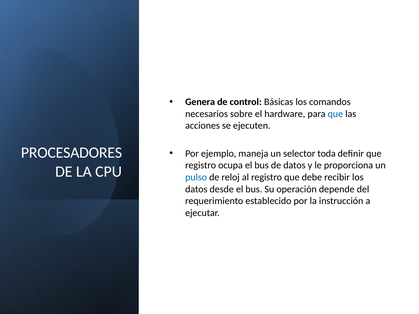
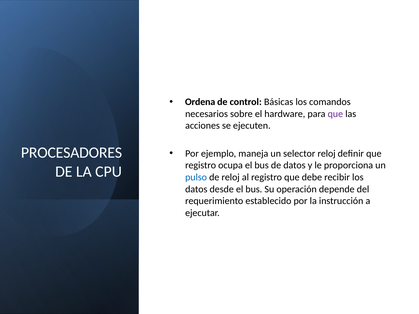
Genera: Genera -> Ordena (200, 102)
que colour: blue -> purple (335, 114)
selector toda: toda -> reloj (327, 154)
